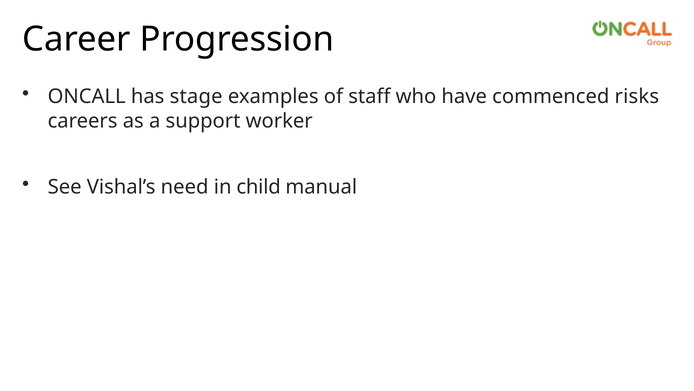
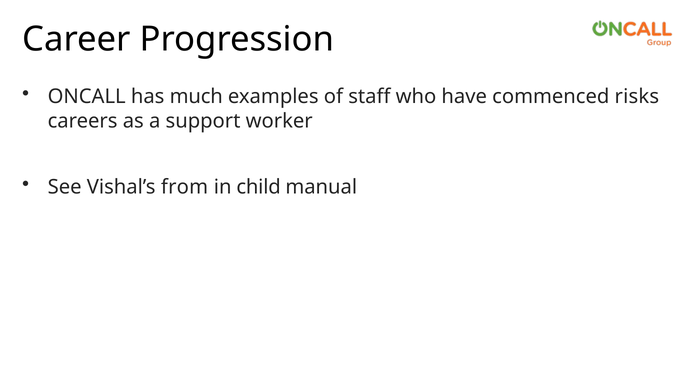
stage: stage -> much (196, 97)
need: need -> from (185, 187)
